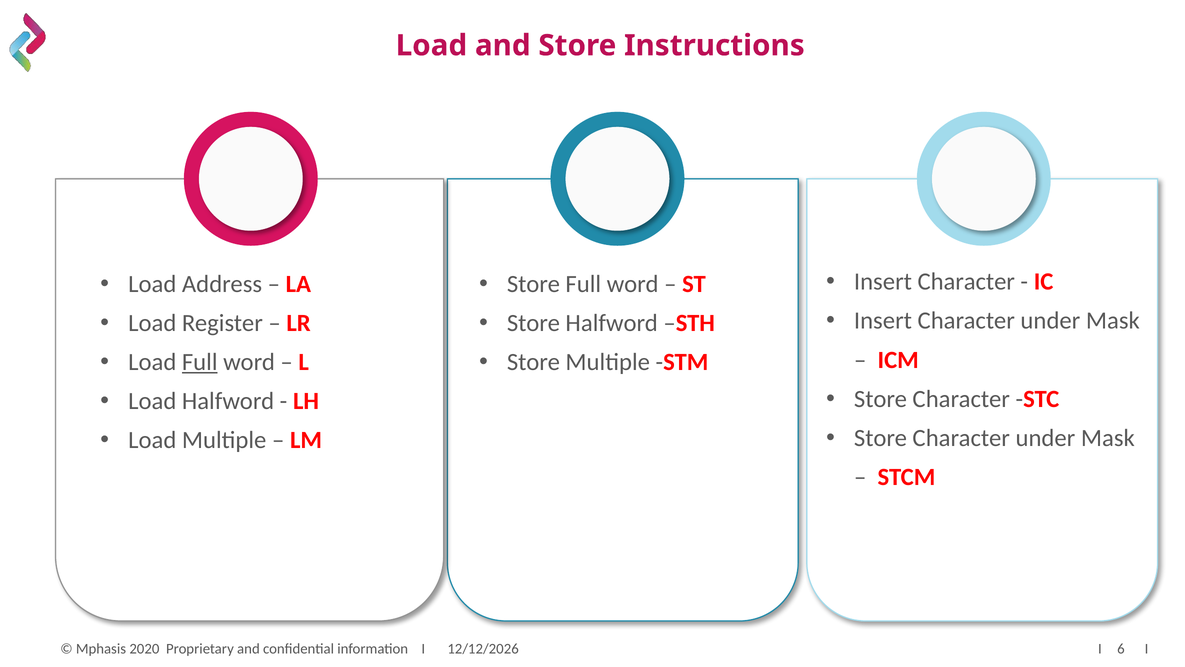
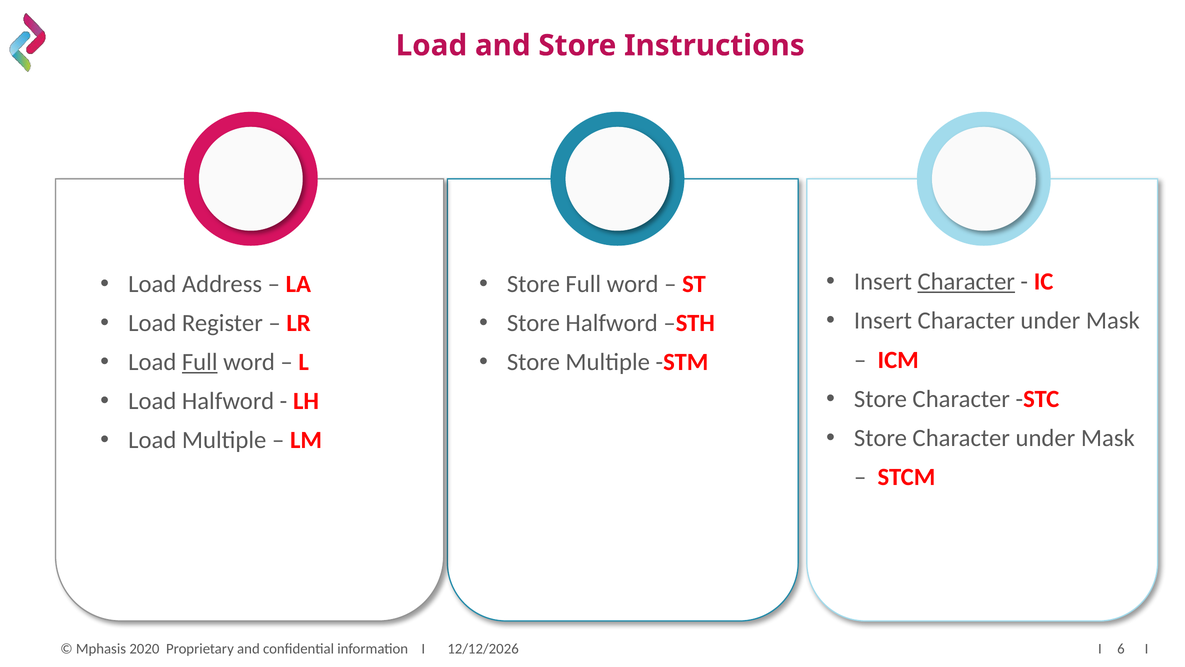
Character underline: none -> present (966, 282)
